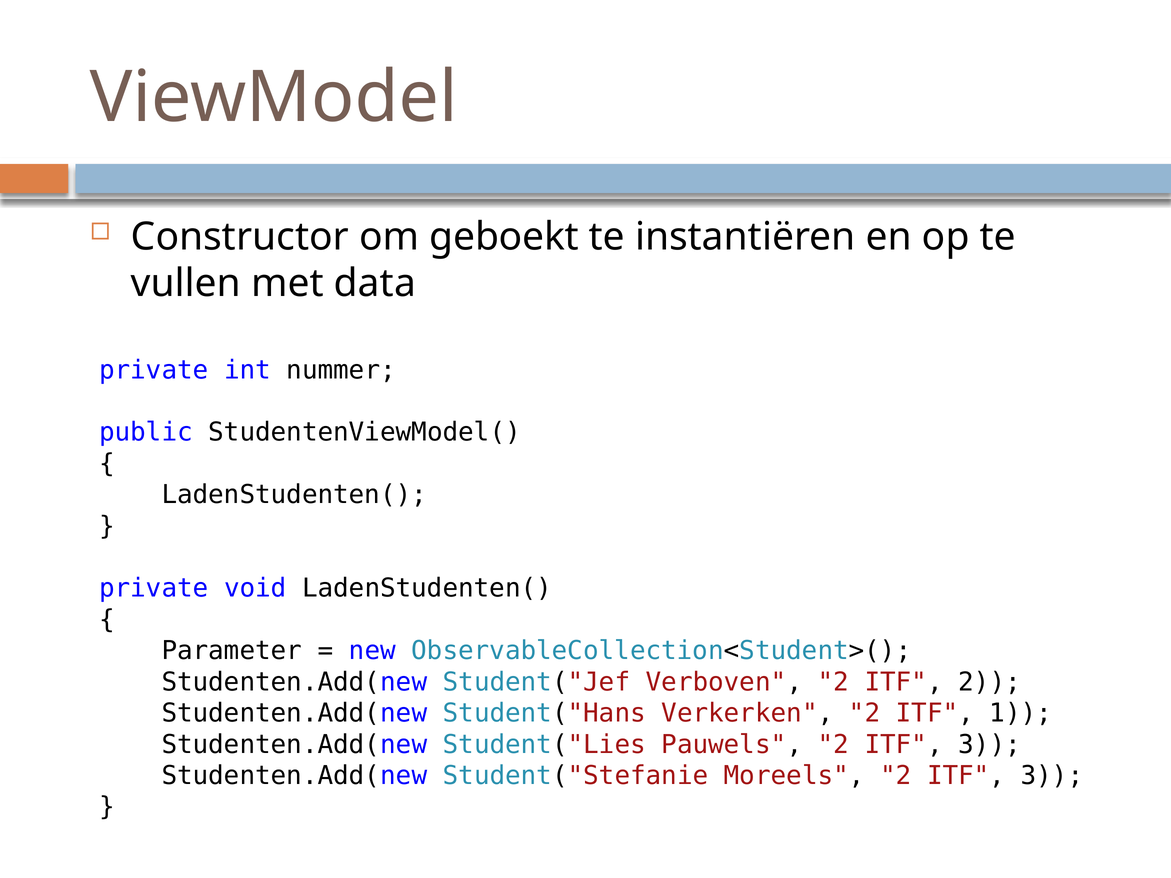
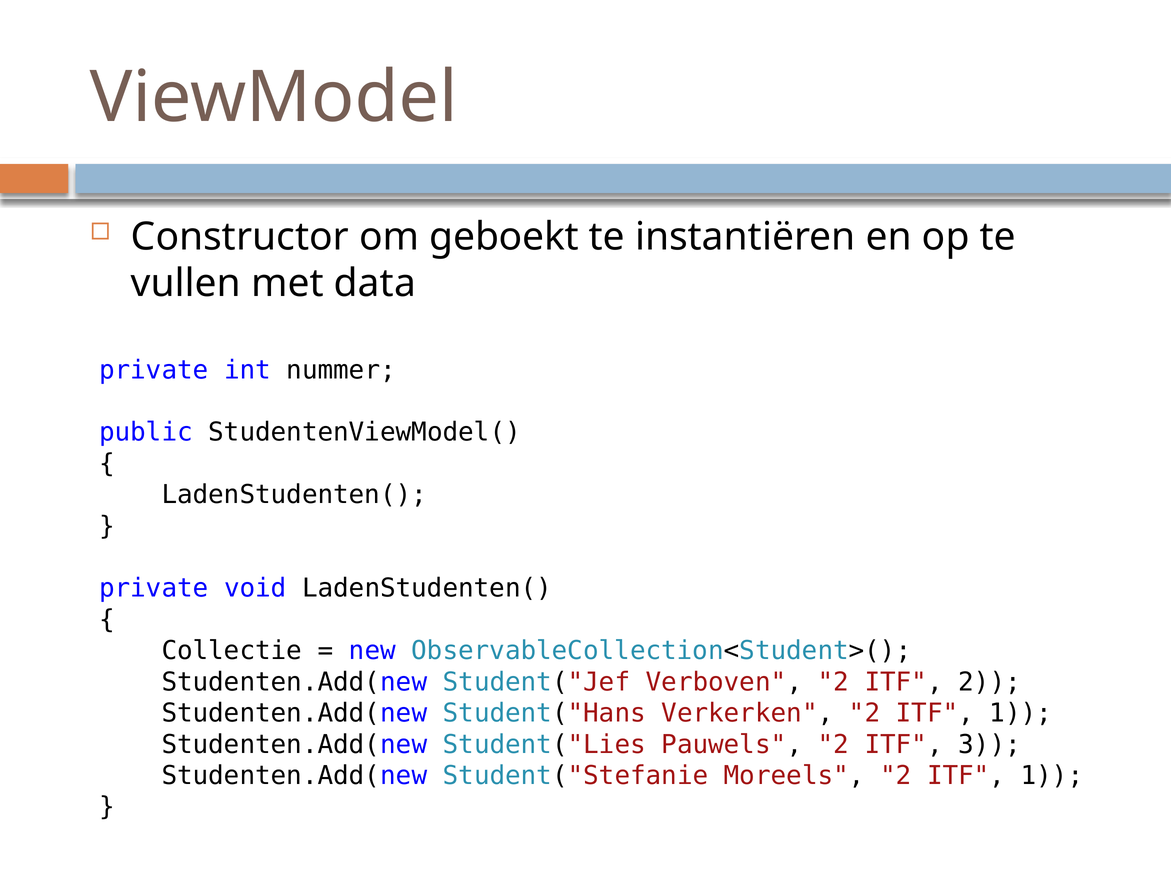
Parameter: Parameter -> Collectie (232, 651)
Moreels 2 ITF 3: 3 -> 1 (1052, 776)
